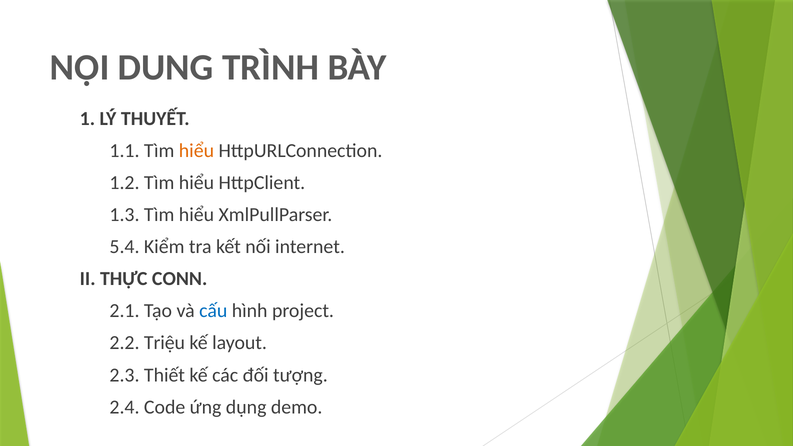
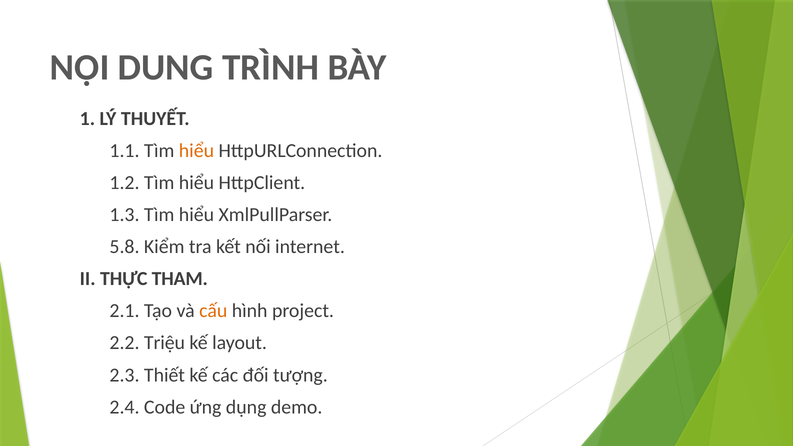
5.4: 5.4 -> 5.8 (124, 247)
CONN: CONN -> THAM (180, 279)
cấu colour: blue -> orange (213, 311)
